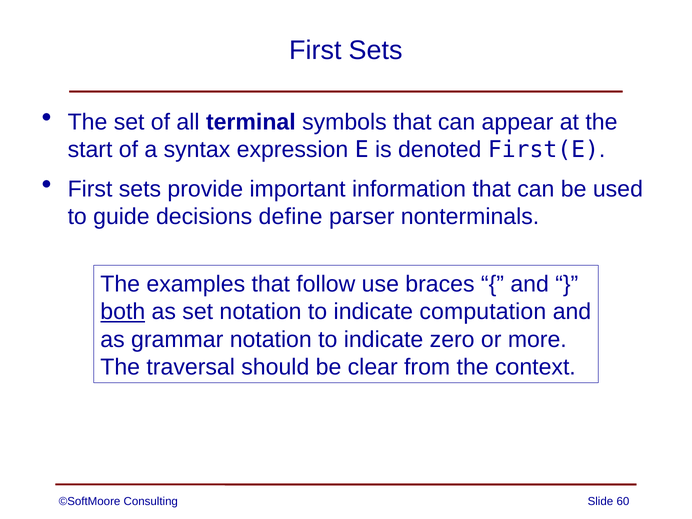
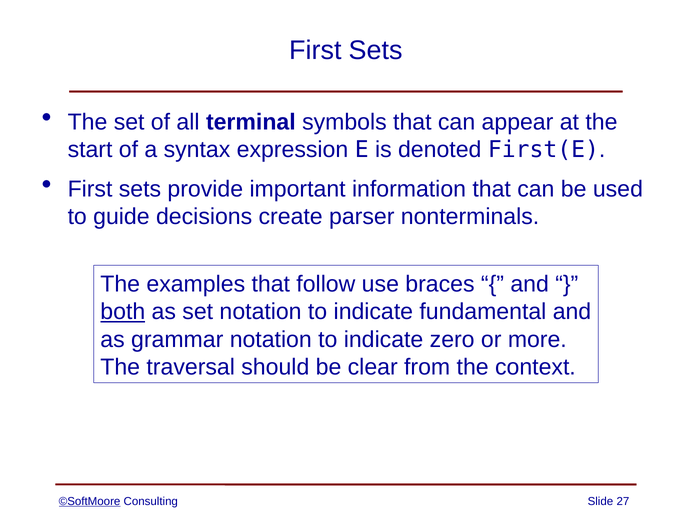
define: define -> create (291, 217)
computation: computation -> fundamental (483, 312)
©SoftMoore underline: none -> present (90, 501)
60: 60 -> 27 (623, 501)
